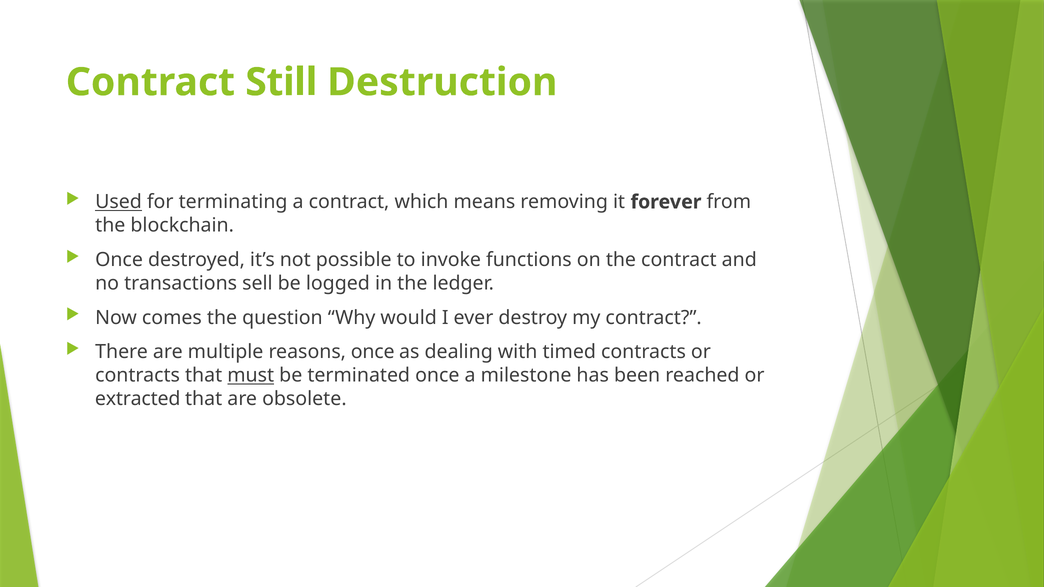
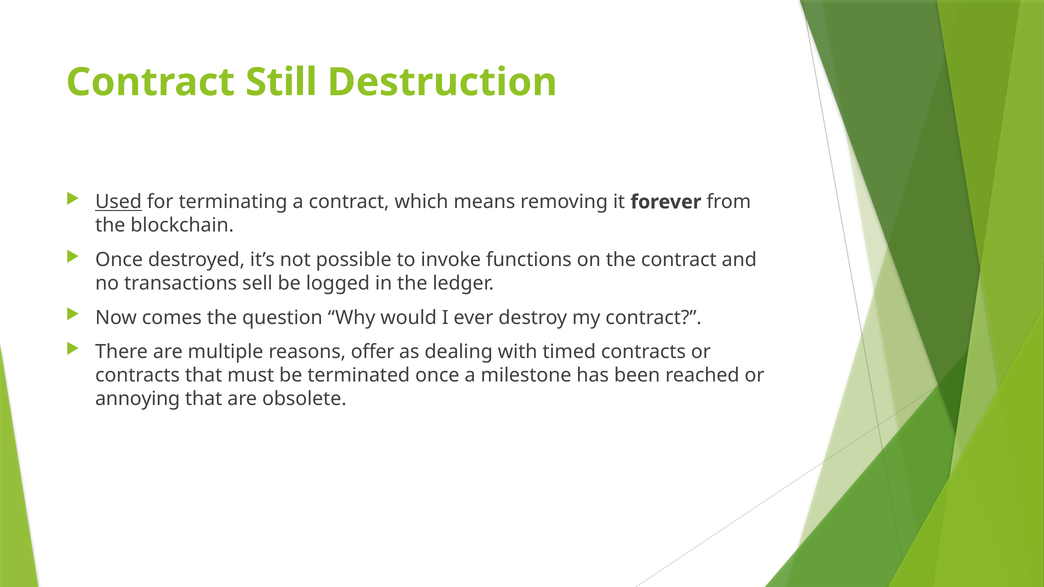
reasons once: once -> offer (373, 352)
must underline: present -> none (251, 376)
extracted: extracted -> annoying (138, 399)
